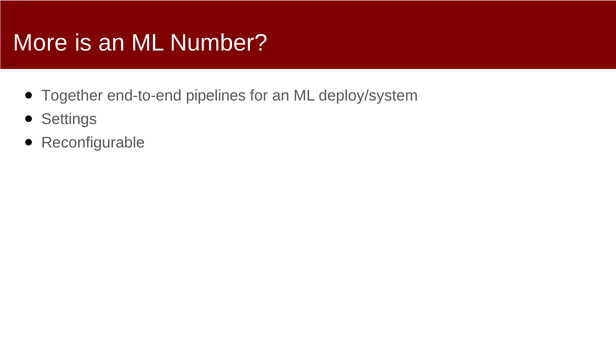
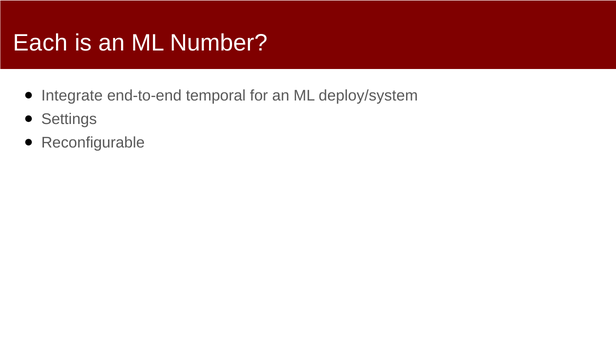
More: More -> Each (40, 43)
Together: Together -> Integrate (72, 96)
pipelines: pipelines -> temporal (216, 96)
